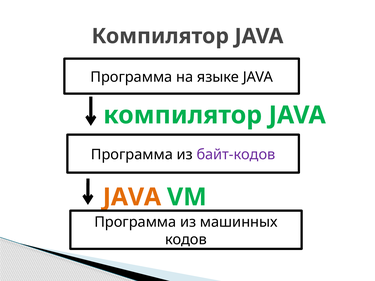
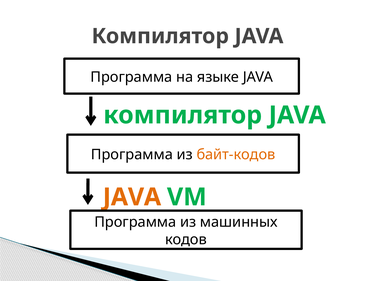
байт-кодов colour: purple -> orange (236, 155)
